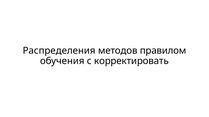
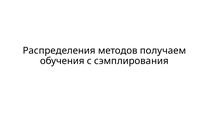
правилом: правилом -> получаем (163, 51)
корректировать: корректировать -> сэмплирования (131, 61)
